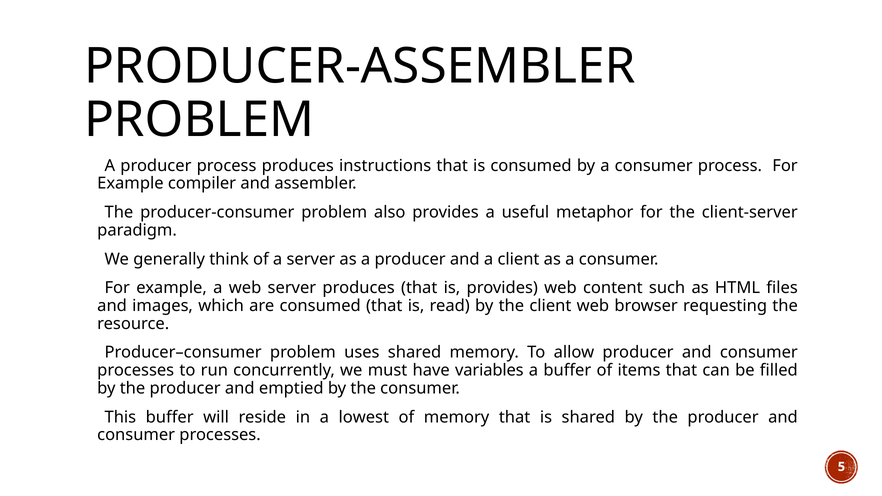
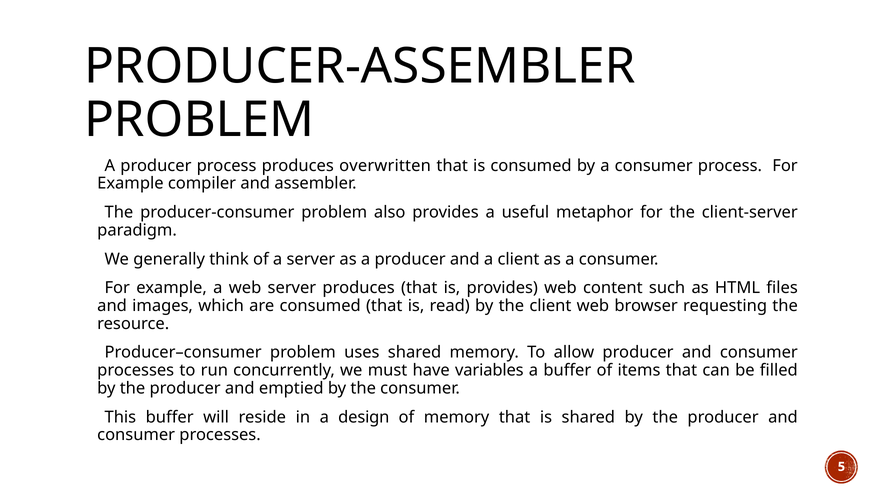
instructions: instructions -> overwritten (385, 166)
lowest: lowest -> design (364, 417)
